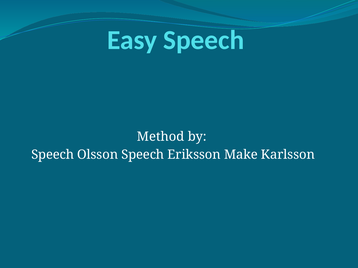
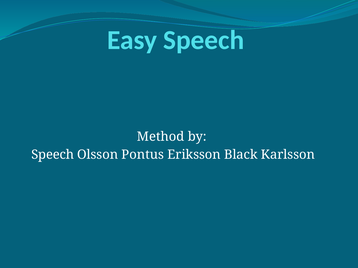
Olsson Speech: Speech -> Pontus (143, 155)
Make: Make -> Black (241, 155)
